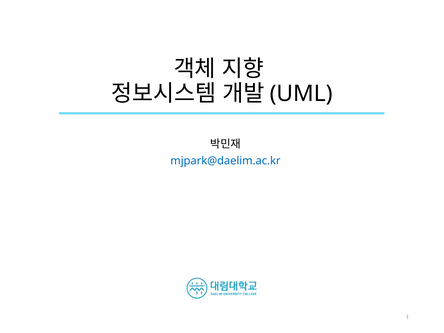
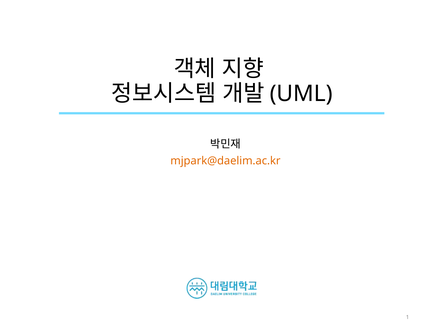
mjpark@daelim.ac.kr colour: blue -> orange (225, 161)
